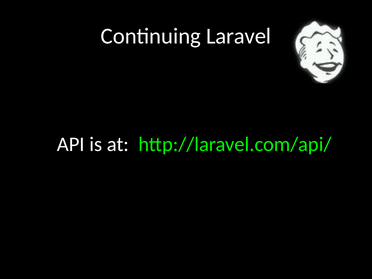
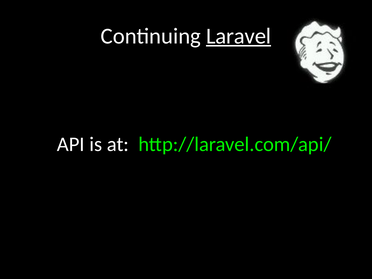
Laravel underline: none -> present (239, 36)
